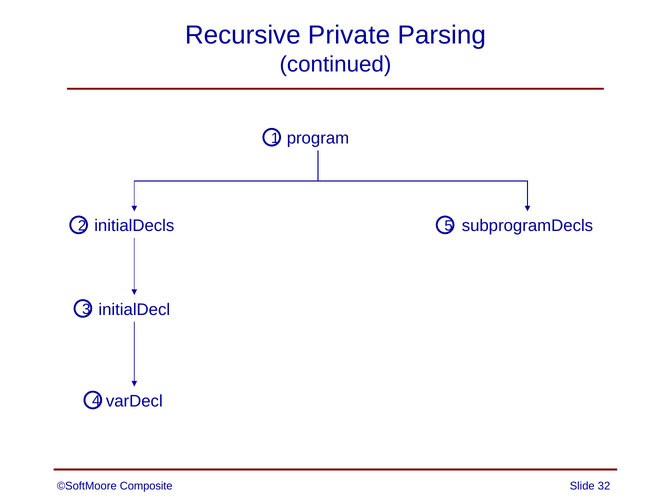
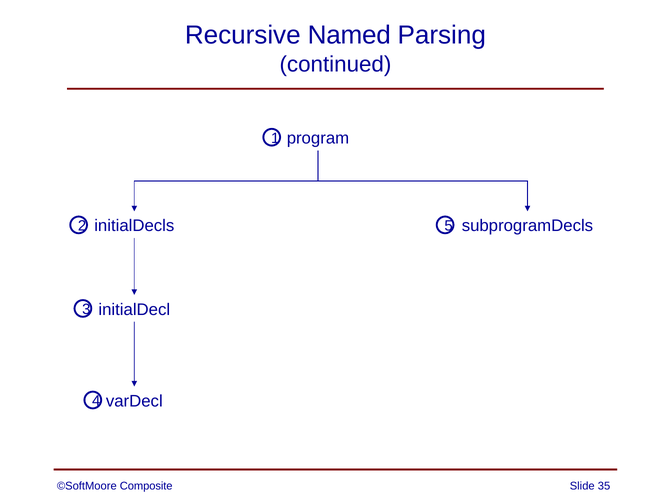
Private: Private -> Named (349, 35)
32: 32 -> 35 (604, 486)
